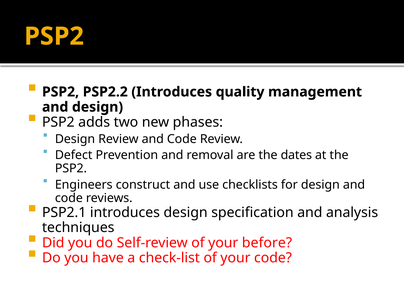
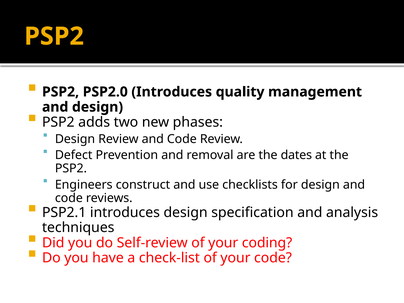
PSP2.2: PSP2.2 -> PSP2.0 (105, 92)
before: before -> coding (267, 243)
